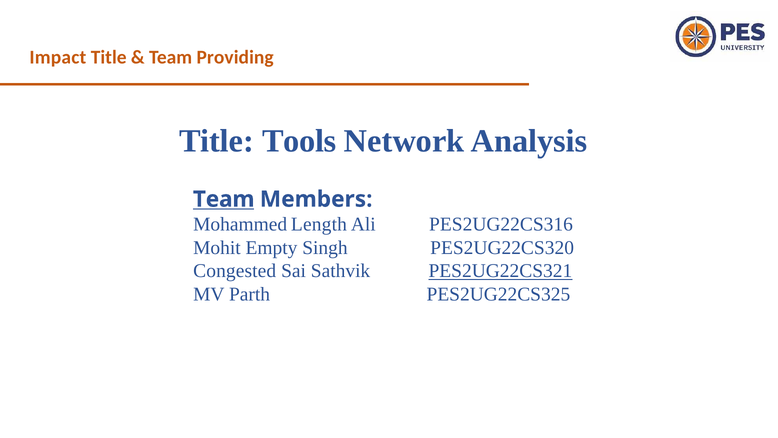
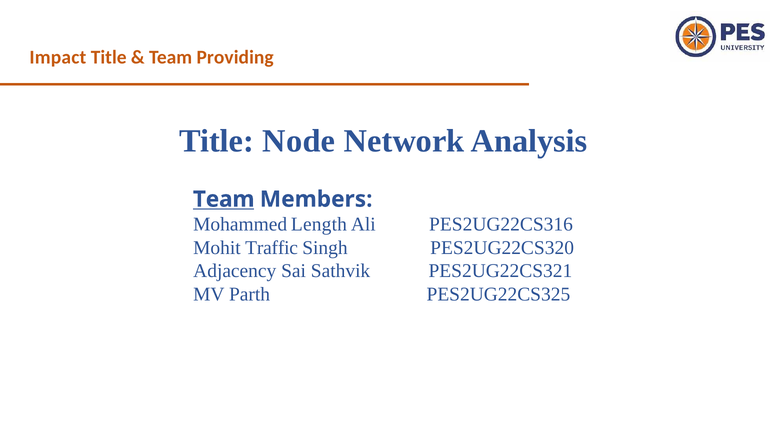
Tools: Tools -> Node (299, 141)
Empty: Empty -> Traffic (272, 247)
Congested: Congested -> Adjacency (235, 271)
PES2UG22CS321 underline: present -> none (500, 271)
